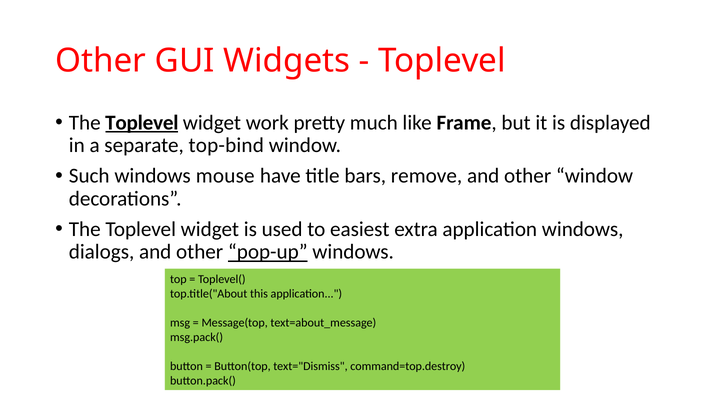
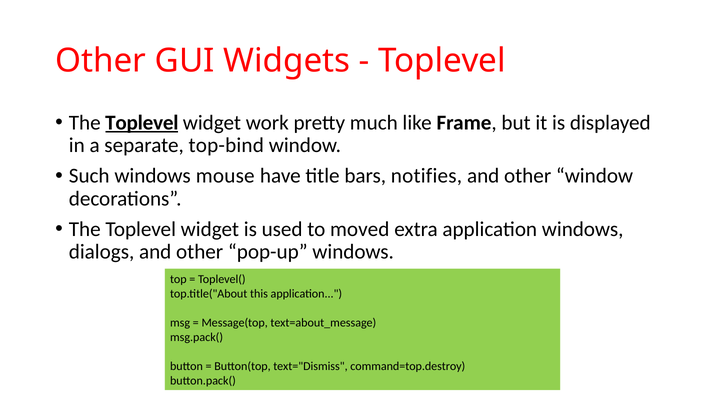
remove: remove -> notifies (426, 176)
easiest: easiest -> moved (360, 229)
pop-up underline: present -> none (268, 252)
